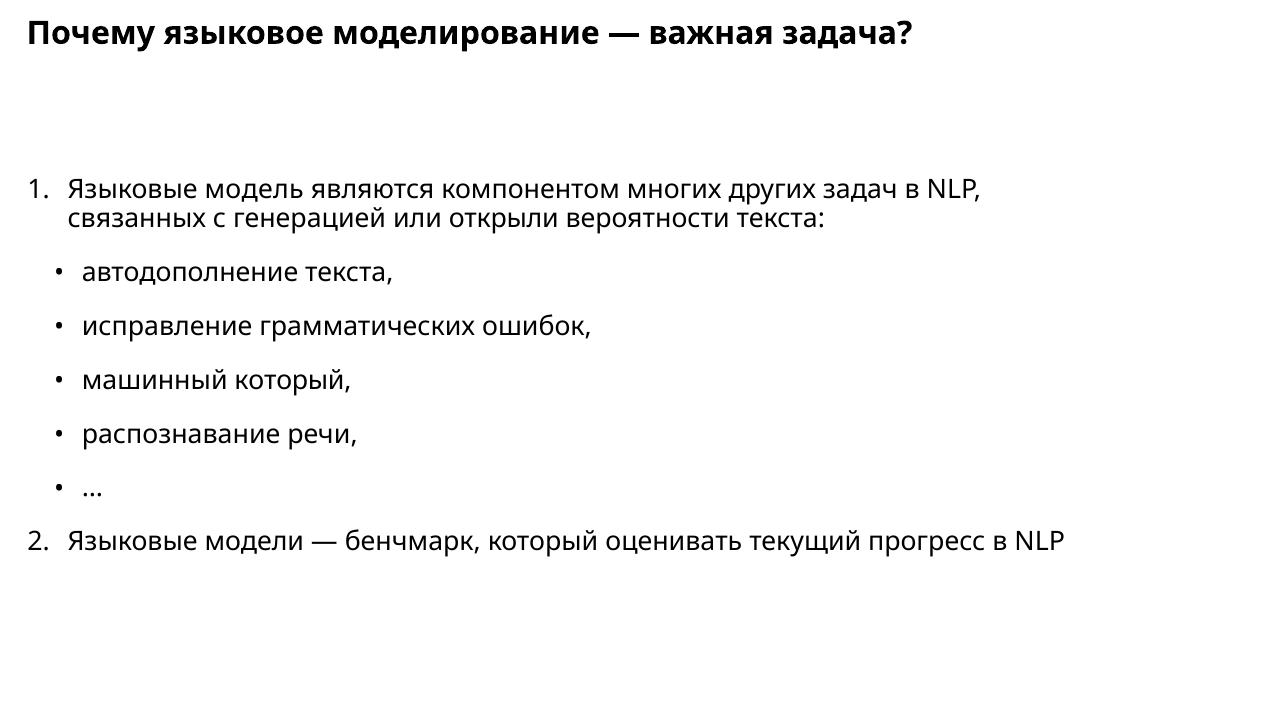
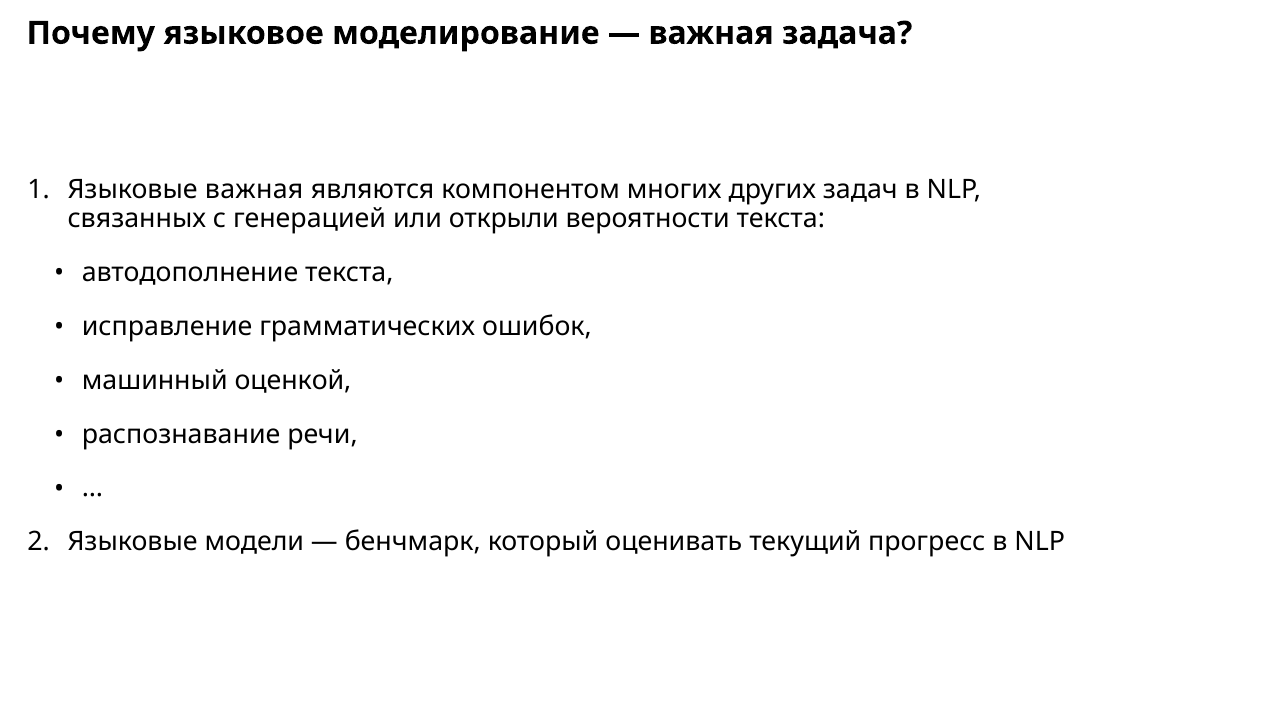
Языковые модель: модель -> важная (254, 190)
машинный который: который -> оценкой (293, 380)
